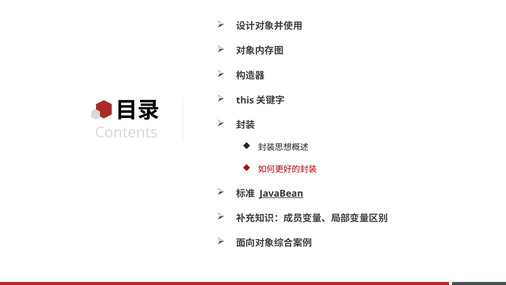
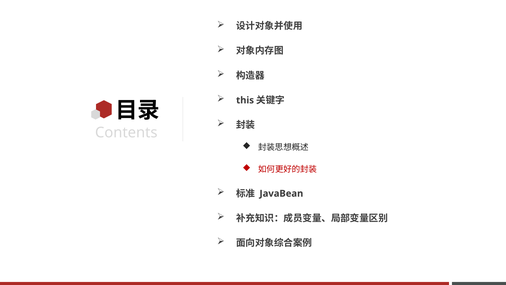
JavaBean underline: present -> none (281, 193)
